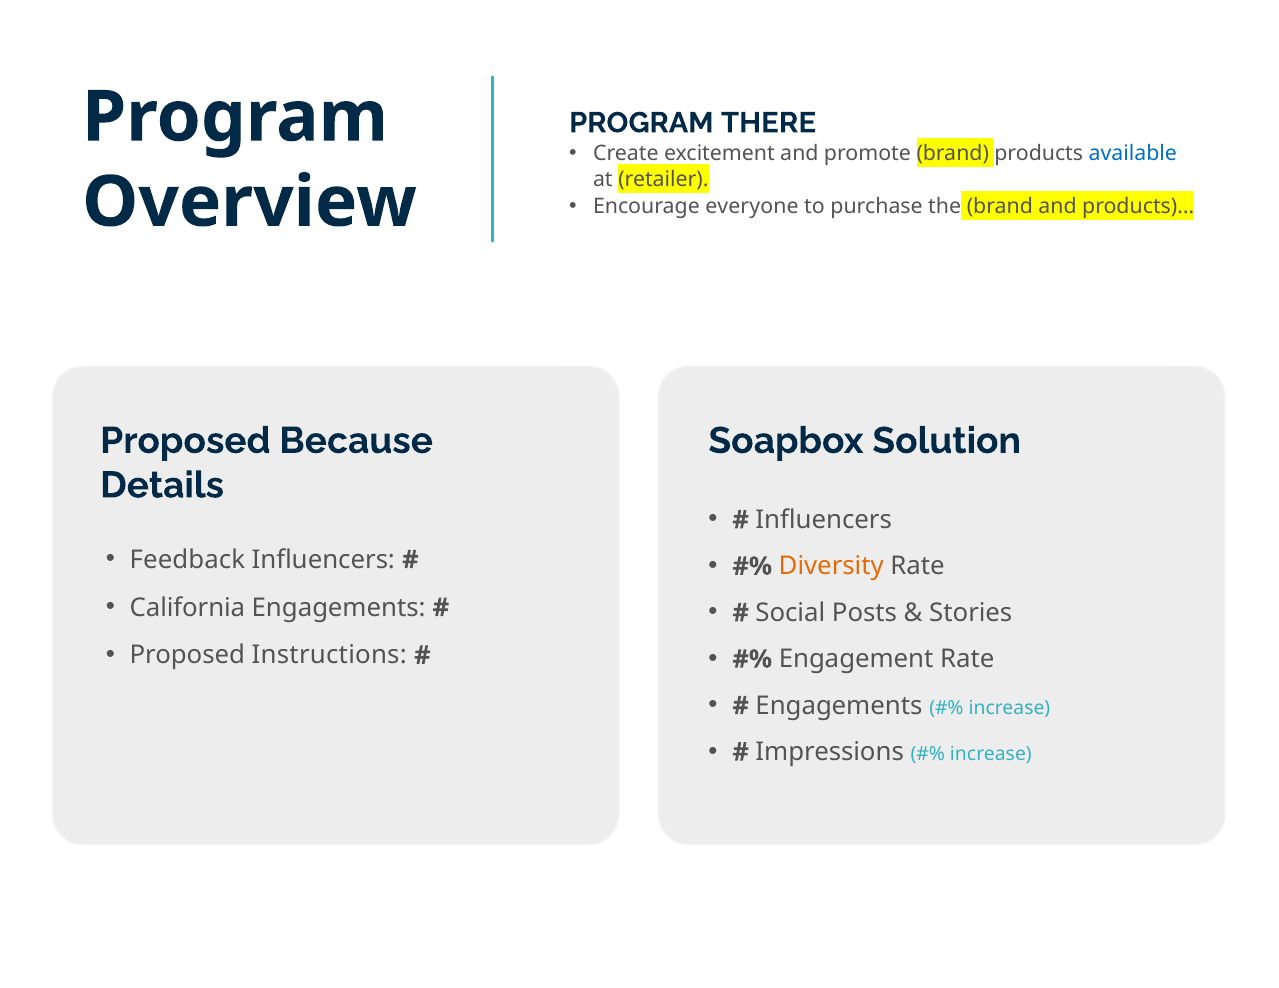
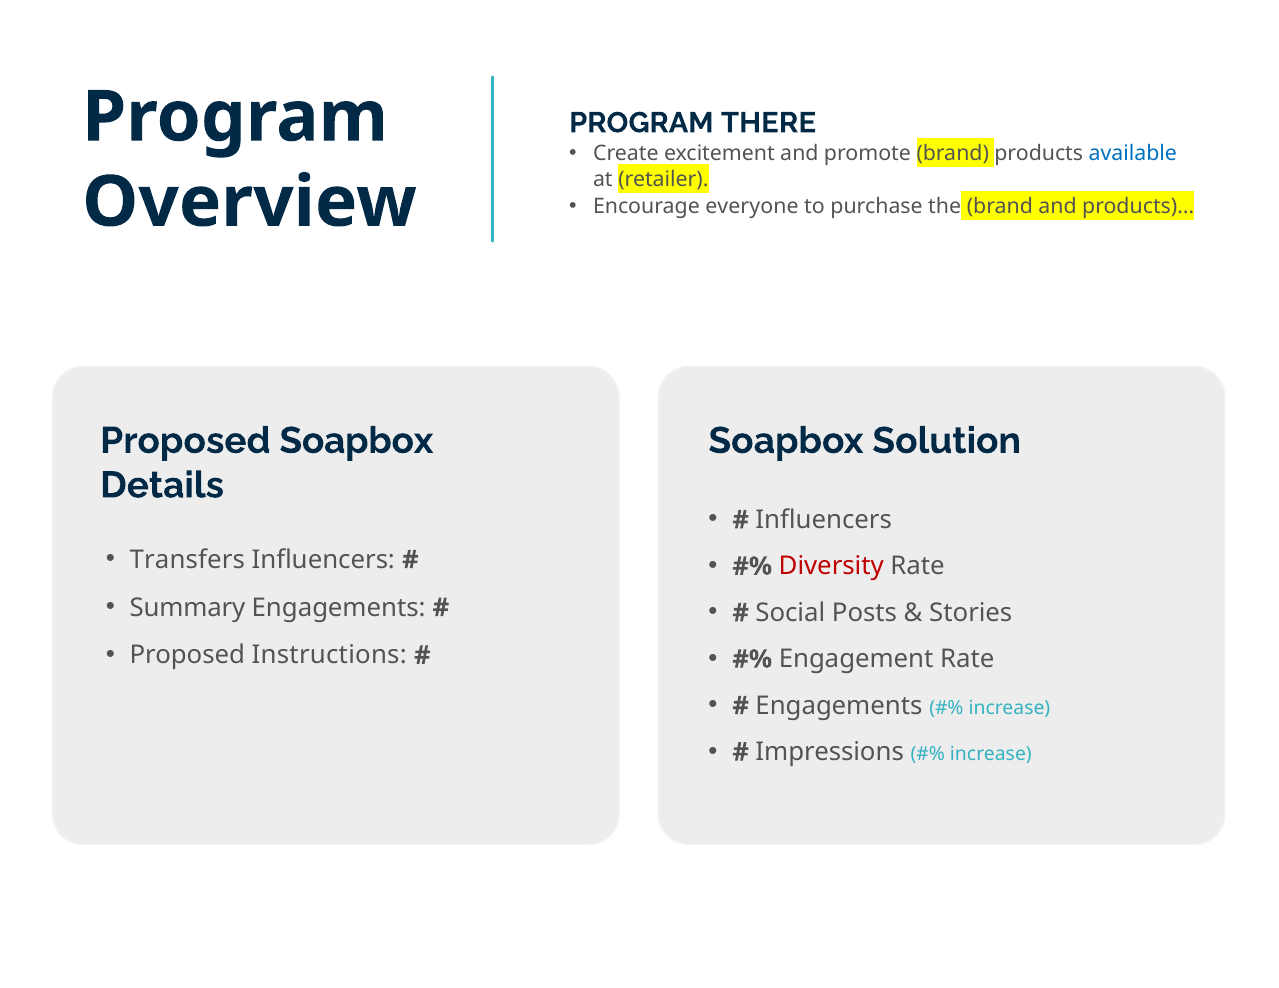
Proposed Because: Because -> Soapbox (356, 441)
Feedback: Feedback -> Transfers (187, 560)
Diversity colour: orange -> red (831, 566)
California: California -> Summary (188, 608)
